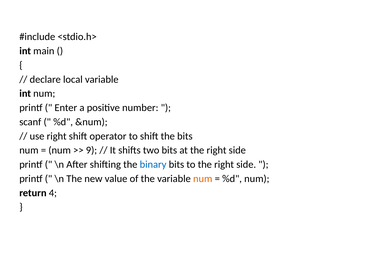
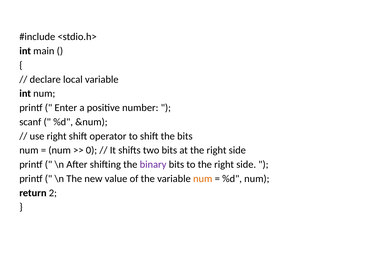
9: 9 -> 0 (91, 151)
binary colour: blue -> purple (153, 165)
4: 4 -> 2 (53, 193)
